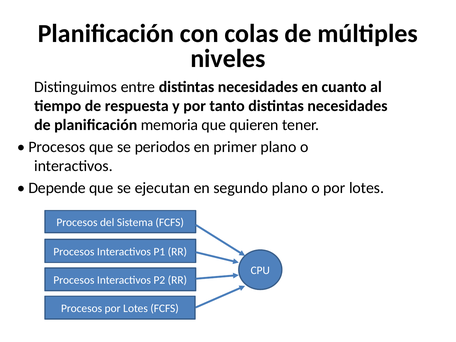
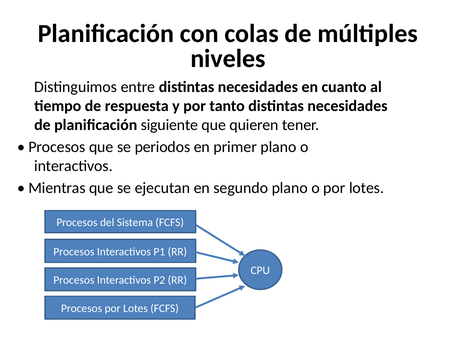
memoria: memoria -> siguiente (169, 125)
Depende: Depende -> Mientras (57, 188)
